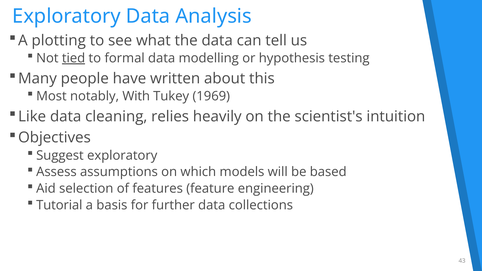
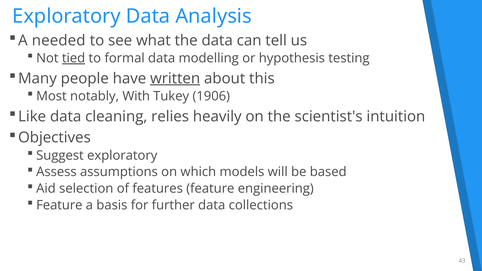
plotting: plotting -> needed (59, 41)
written underline: none -> present (175, 79)
1969: 1969 -> 1906 (211, 96)
Tutorial: Tutorial -> Feature (59, 205)
